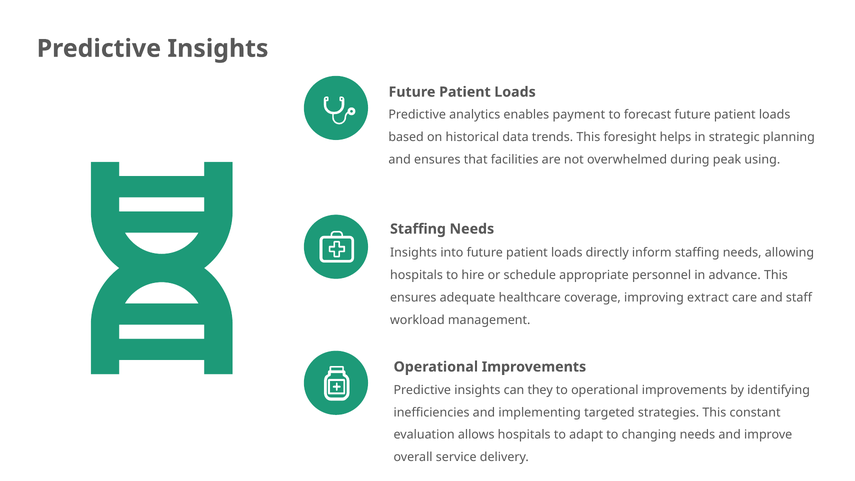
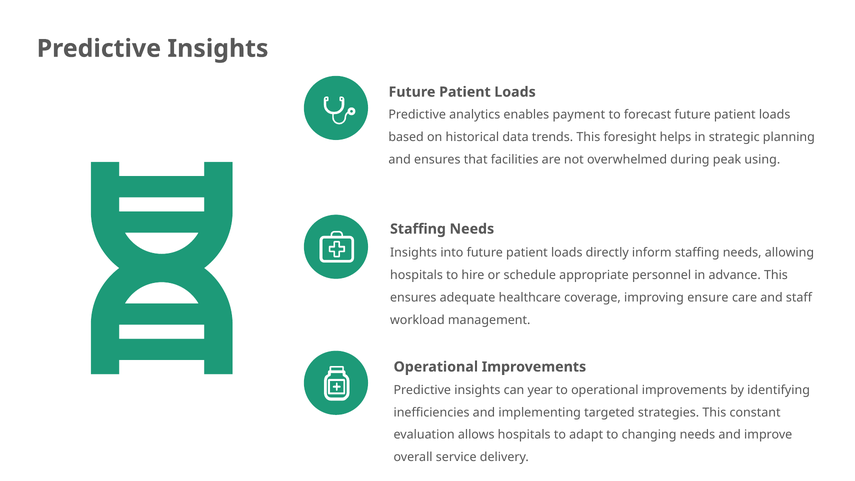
extract: extract -> ensure (708, 298)
they: they -> year (540, 390)
